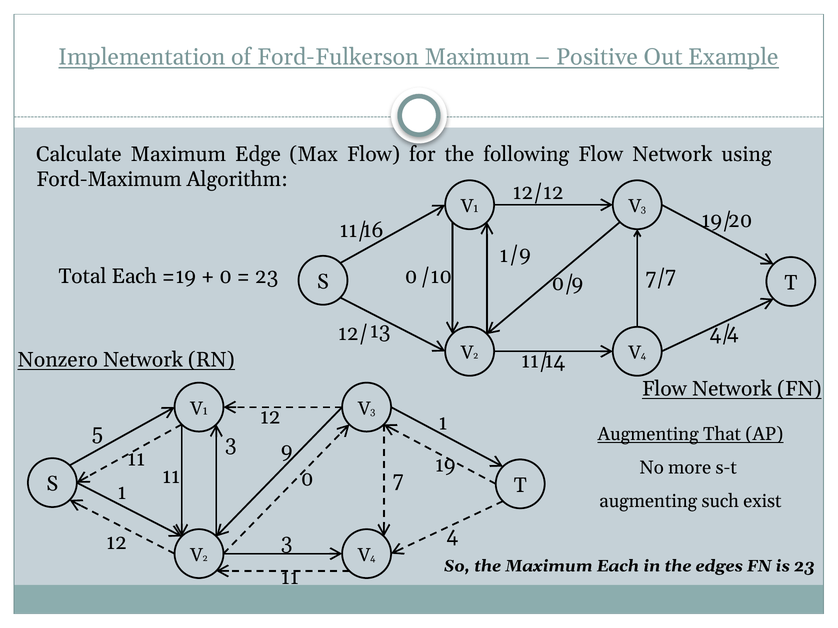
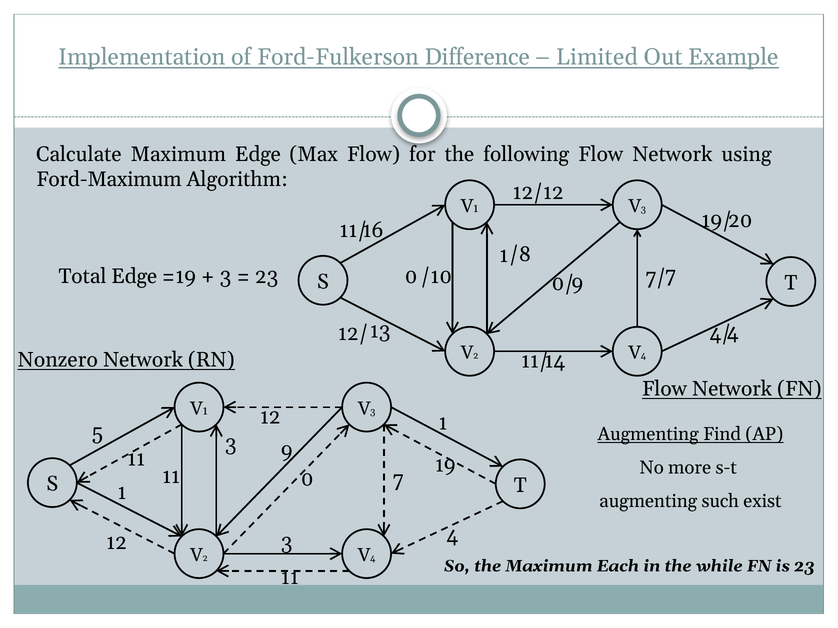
Ford-Fulkerson Maximum: Maximum -> Difference (477, 57)
Positive: Positive -> Limited (597, 57)
/9: /9 -> /8 (520, 254)
Total Each: Each -> Edge (134, 277)
0: 0 -> 3 (225, 277)
That: That -> Find (722, 435)
edges: edges -> while (719, 566)
